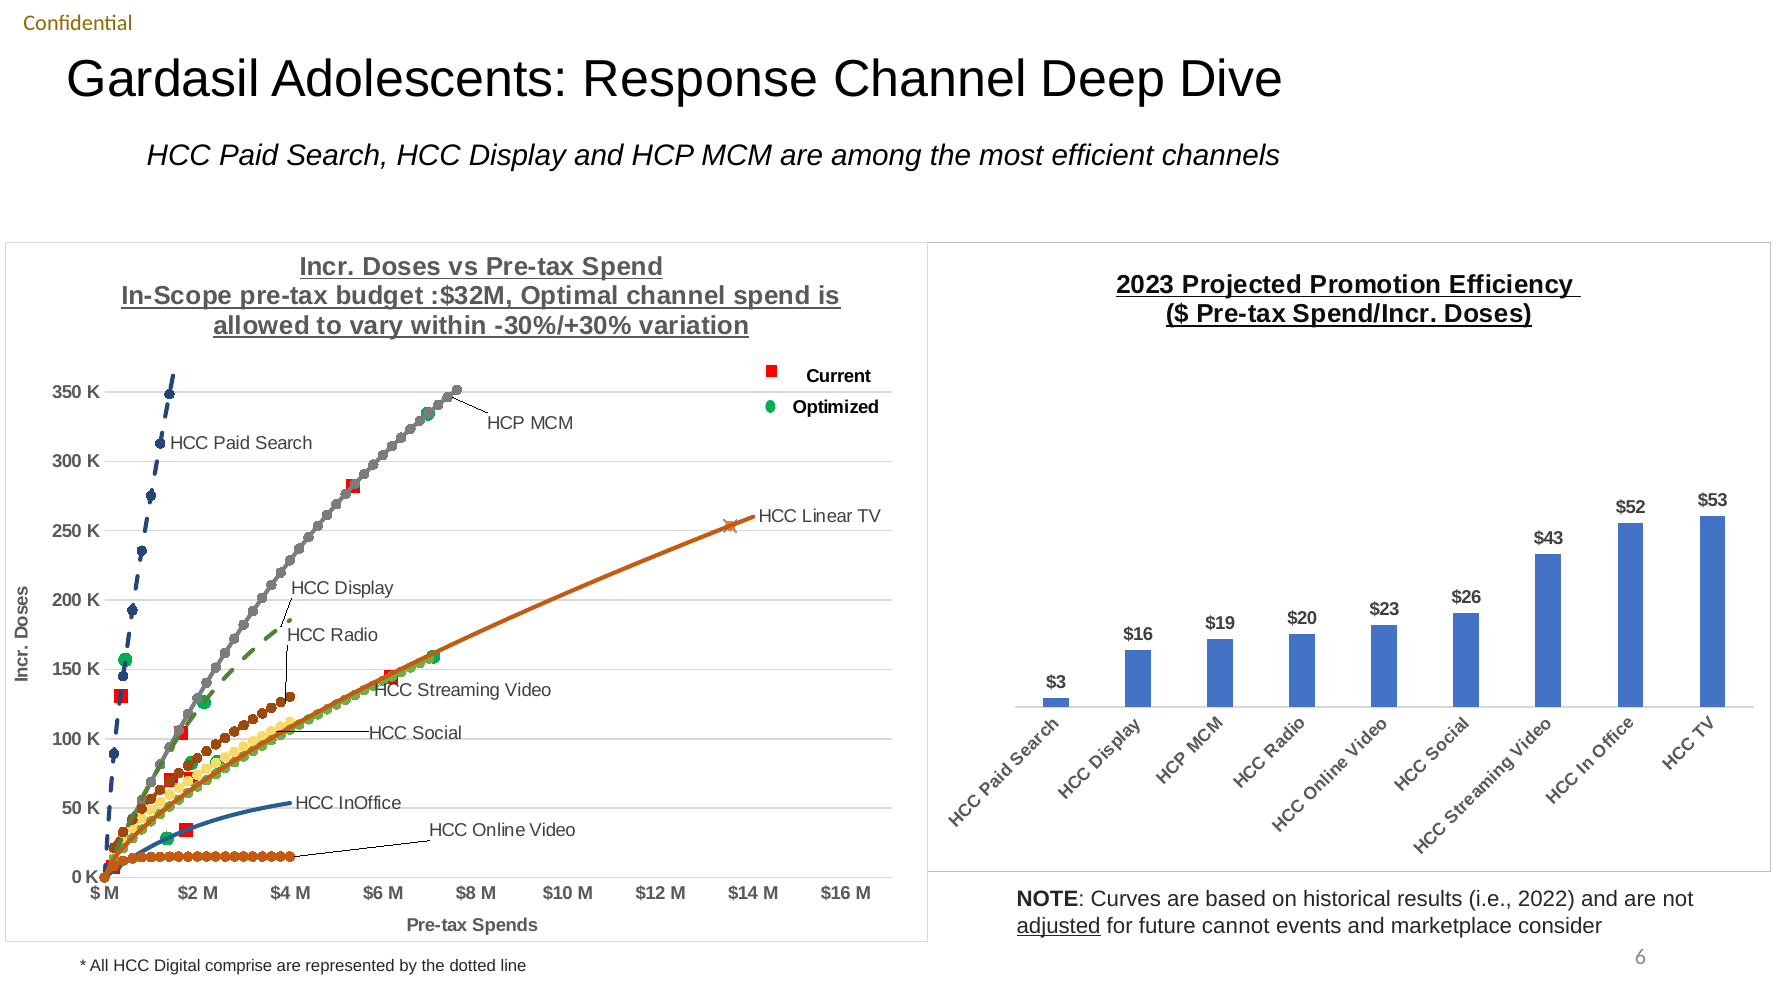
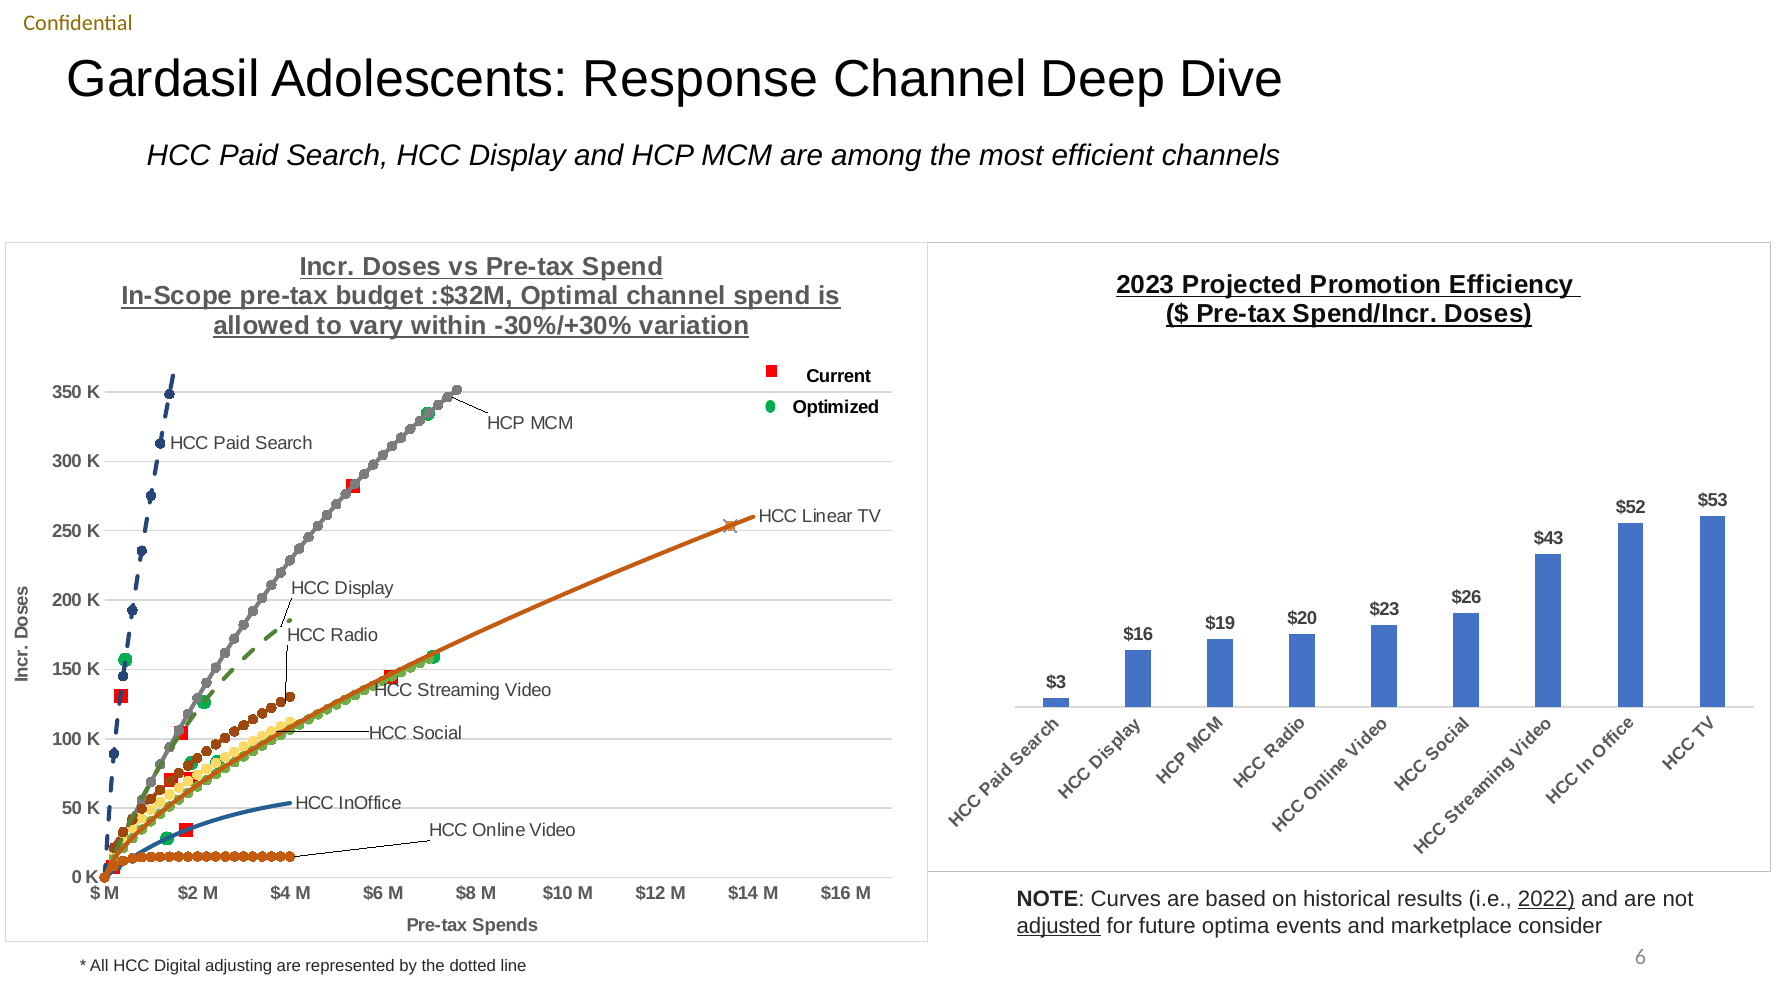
2022 underline: none -> present (1546, 899)
cannot: cannot -> optima (1236, 926)
comprise: comprise -> adjusting (239, 967)
